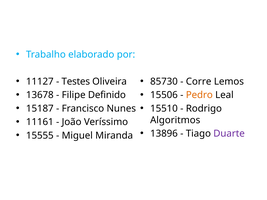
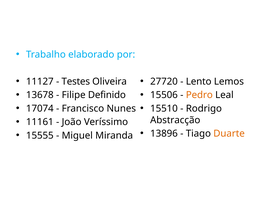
85730: 85730 -> 27720 (164, 82)
Corre: Corre -> Lento (199, 82)
15187: 15187 -> 17074 (40, 109)
Algoritmos: Algoritmos -> Abstracção (175, 120)
Duarte colour: purple -> orange (229, 134)
